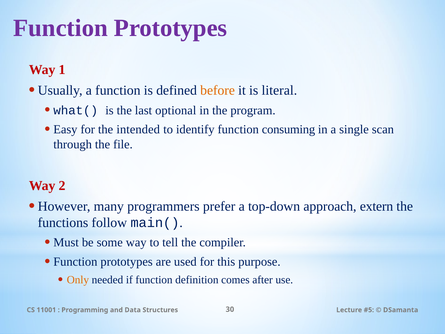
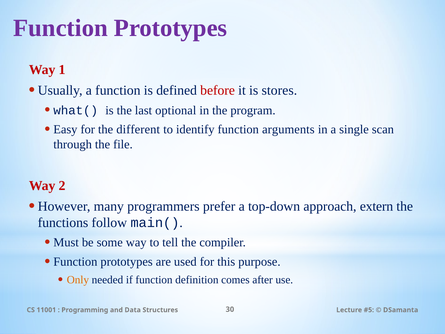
before colour: orange -> red (218, 90)
literal: literal -> stores (279, 90)
intended: intended -> different (138, 129)
consuming: consuming -> arguments (288, 129)
